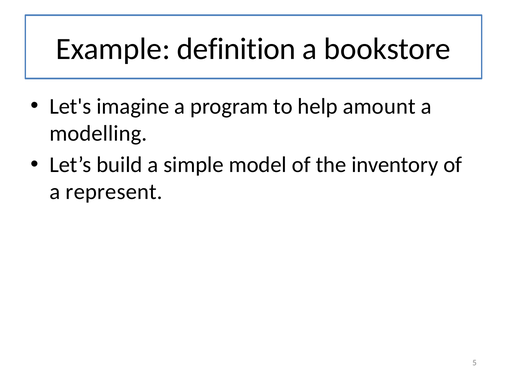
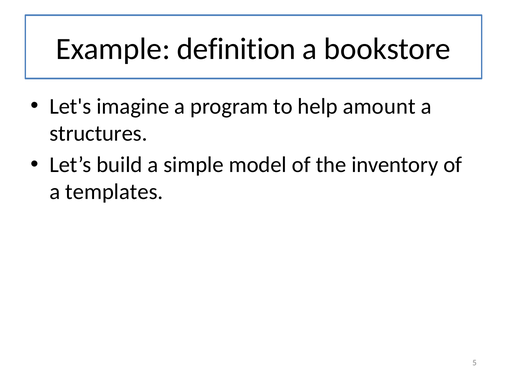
modelling: modelling -> structures (98, 133)
represent: represent -> templates (114, 192)
